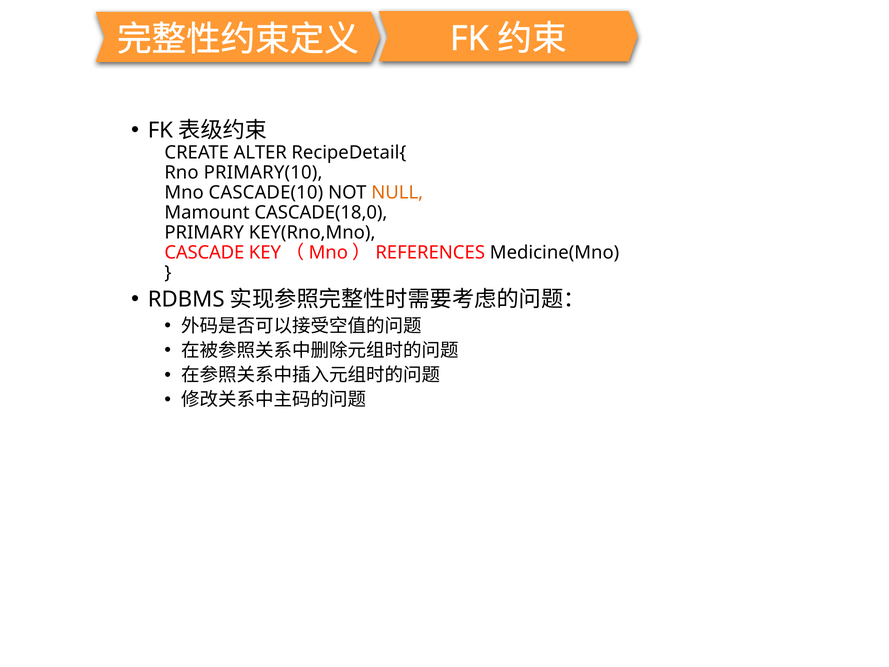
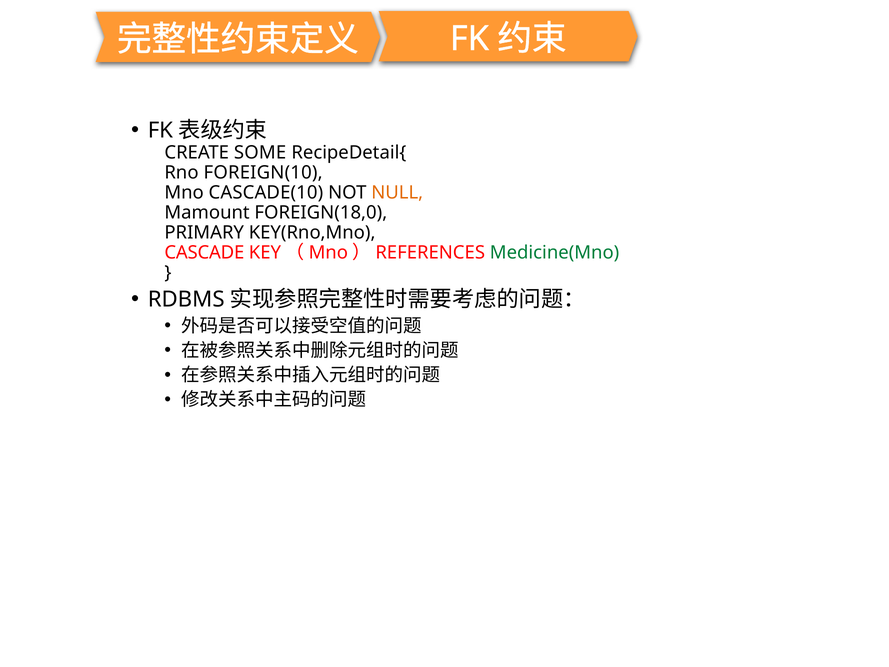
ALTER: ALTER -> SOME (260, 152)
PRIMARY(10: PRIMARY(10 -> FOREIGN(10 (263, 172)
CASCADE(18,0: CASCADE(18,0 -> FOREIGN(18,0 (321, 212)
Medicine(Mno colour: black -> green (555, 253)
